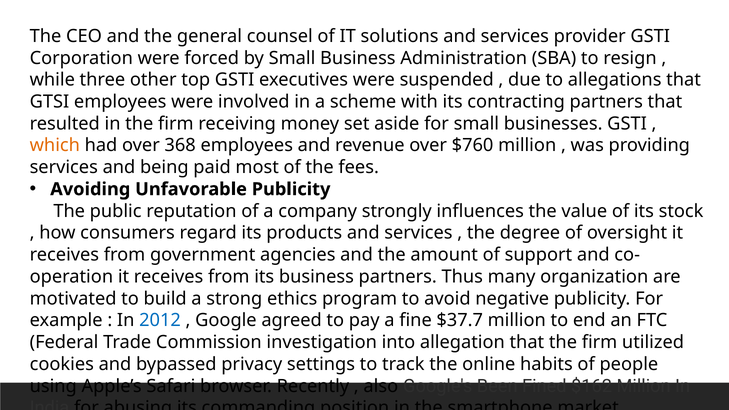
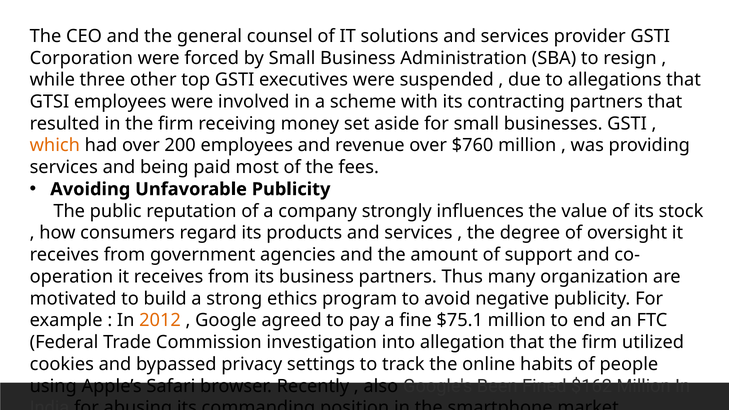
368: 368 -> 200 (180, 146)
2012 colour: blue -> orange (160, 320)
$37.7: $37.7 -> $75.1 (460, 320)
